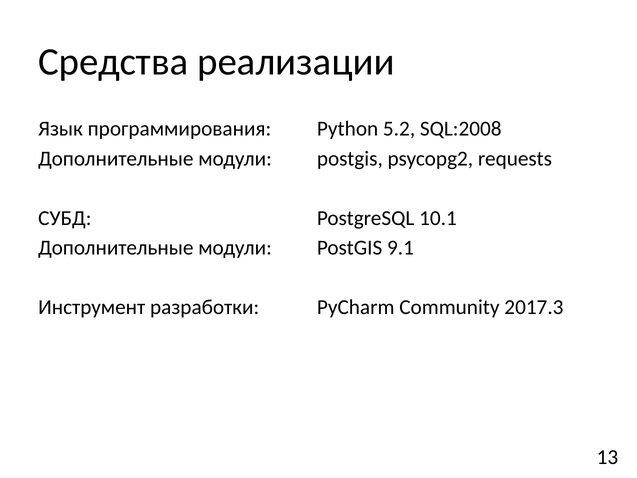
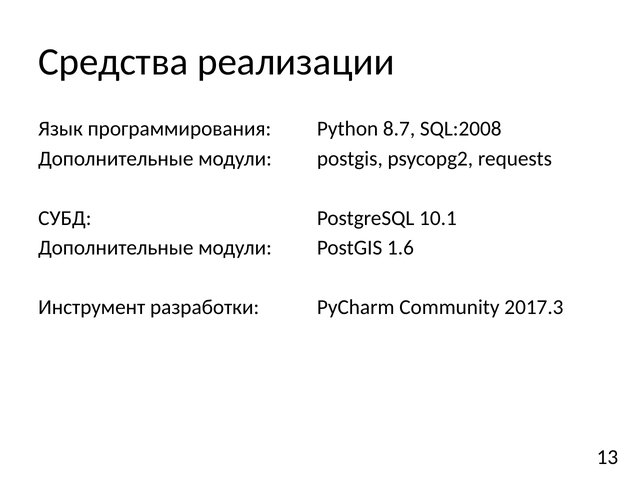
5.2: 5.2 -> 8.7 (399, 129)
9.1: 9.1 -> 1.6 (400, 248)
